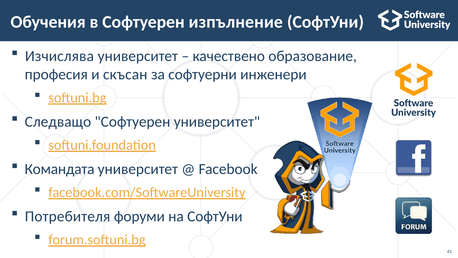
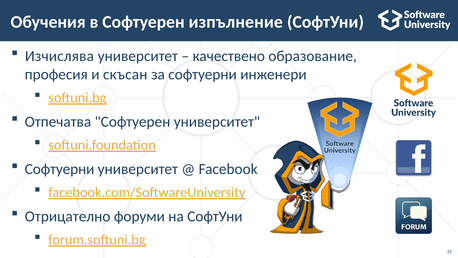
Следващо: Следващо -> Отпечатва (58, 121)
Командата: Командата -> Софтуерни (60, 169)
Потребителя: Потребителя -> Отрицателно (68, 216)
